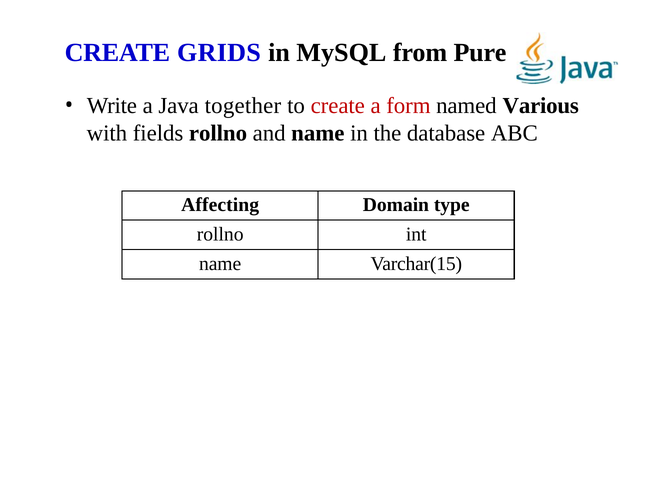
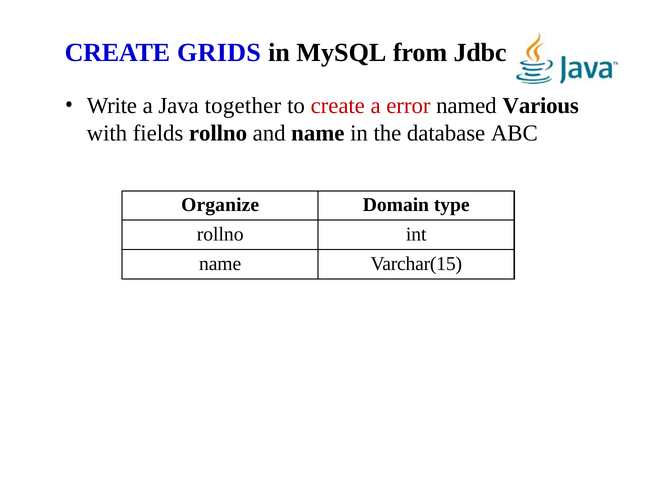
Pure: Pure -> Jdbc (480, 52)
form: form -> error (408, 106)
Affecting: Affecting -> Organize (220, 205)
